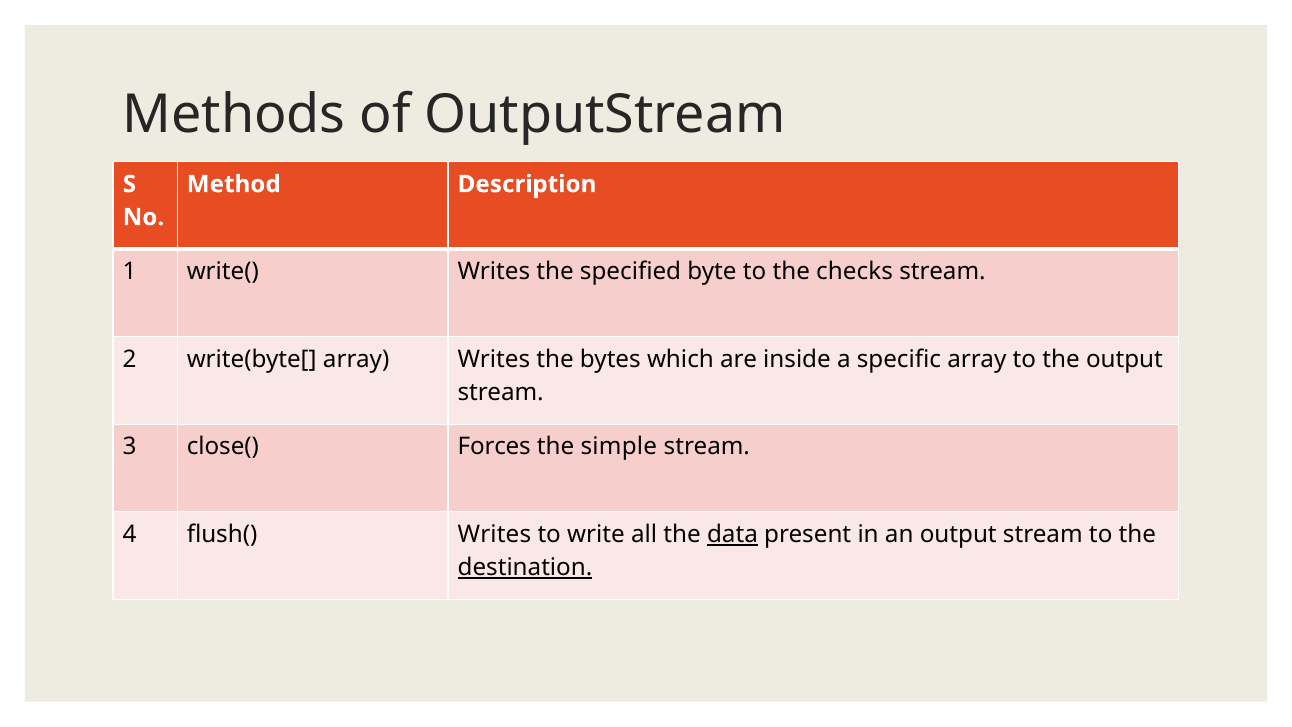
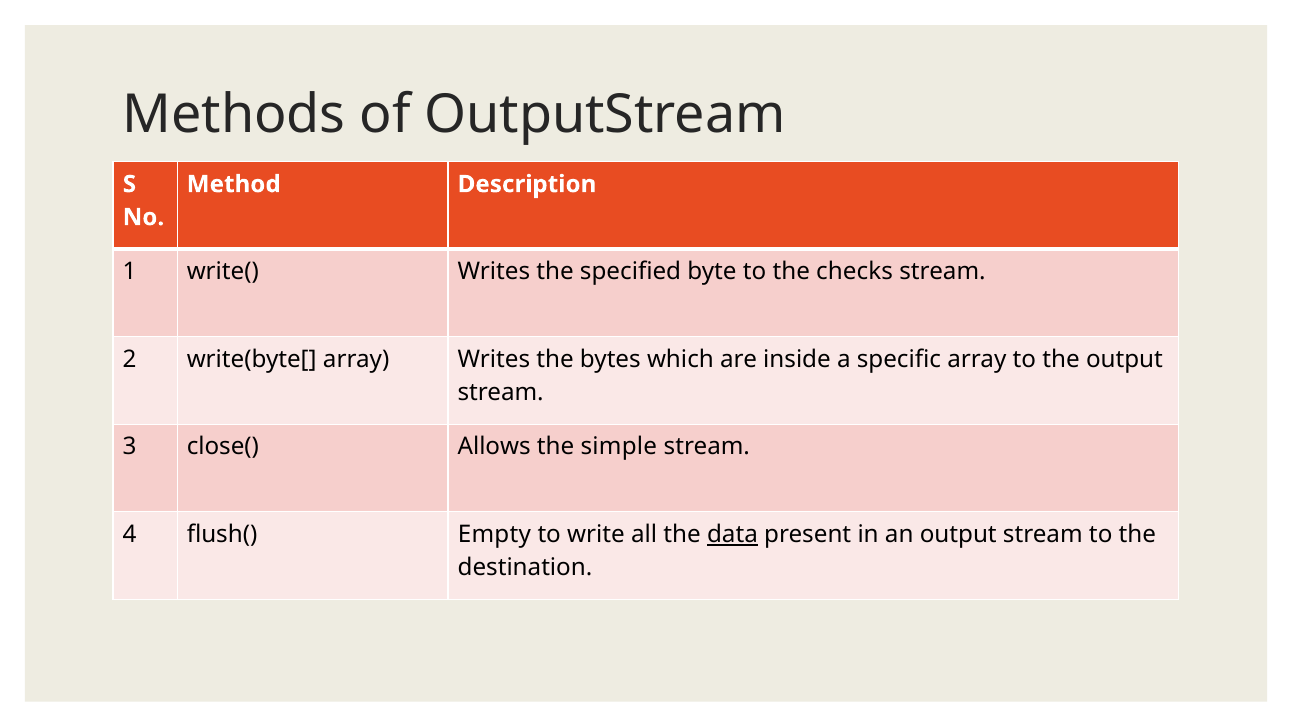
Forces: Forces -> Allows (494, 447)
flush( Writes: Writes -> Empty (494, 534)
destination underline: present -> none (525, 567)
